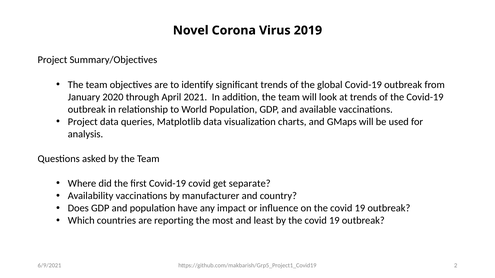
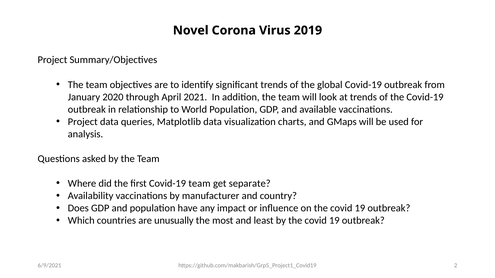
Covid-19 covid: covid -> team (199, 184)
reporting: reporting -> unusually (174, 221)
